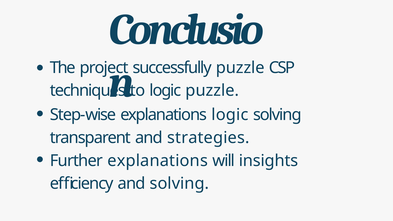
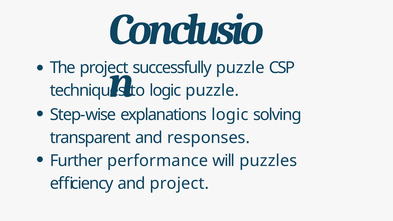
strategies: strategies -> responses (208, 138)
Further explanations: explanations -> performance (158, 161)
insights: insights -> puzzles (268, 161)
and solving: solving -> project (179, 184)
